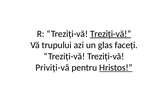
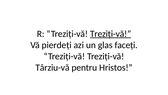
trupului: trupului -> pierdeți (57, 45)
Priviți-vă: Priviți-vă -> Târziu-vă (52, 67)
Hristos underline: present -> none (116, 67)
